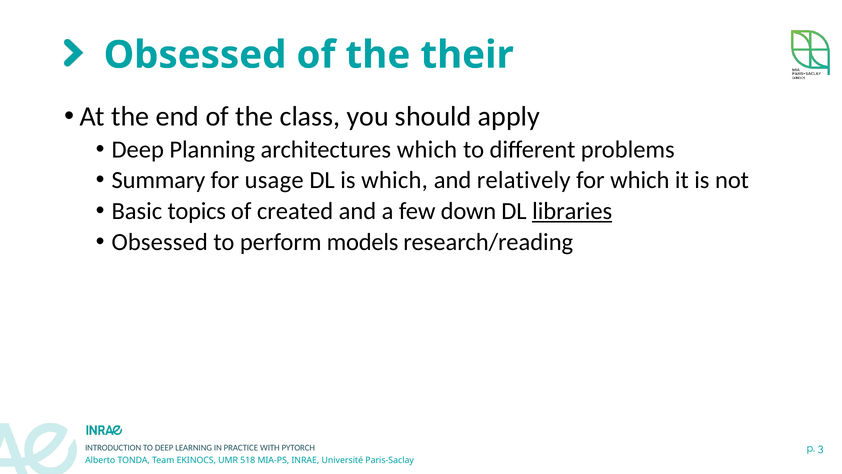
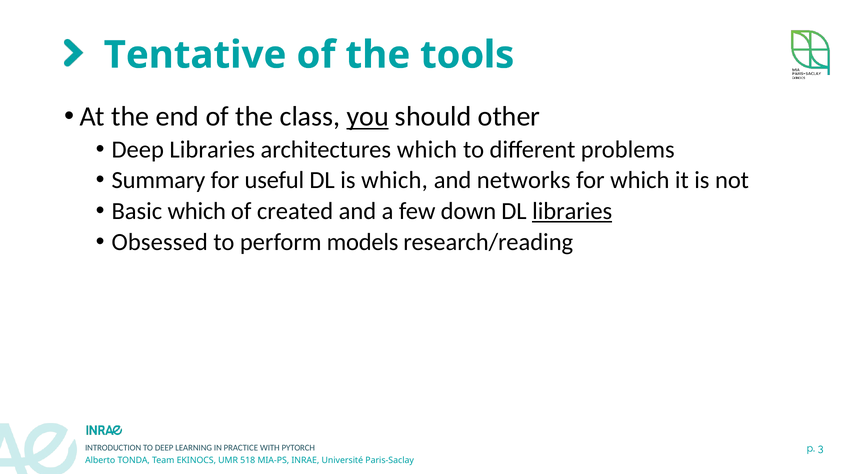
Obsessed: Obsessed -> Tentative (195, 55)
their: their -> tools (467, 55)
you underline: none -> present (368, 116)
apply: apply -> other (509, 116)
Deep Planning: Planning -> Libraries (212, 149)
usage: usage -> useful (274, 180)
relatively: relatively -> networks (524, 180)
Basic topics: topics -> which (197, 211)
